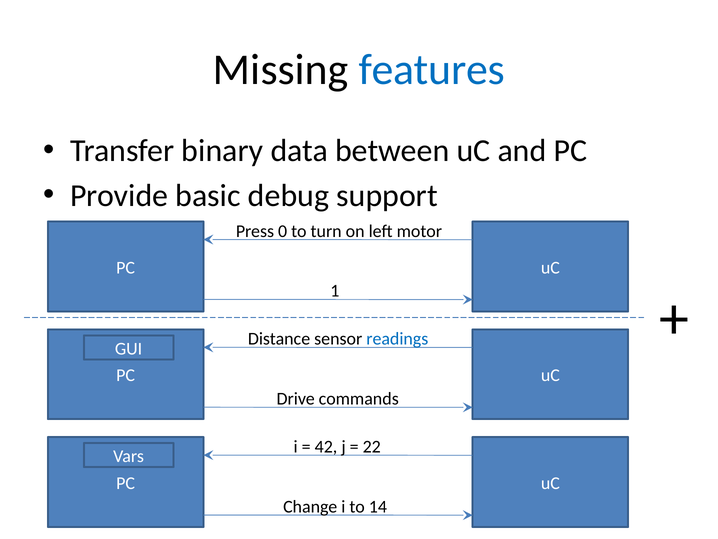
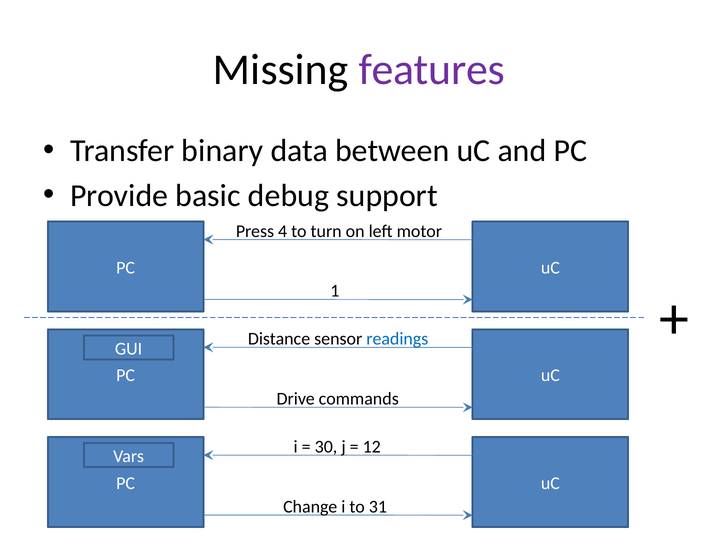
features colour: blue -> purple (432, 70)
0: 0 -> 4 (283, 231)
42: 42 -> 30 (326, 446)
22: 22 -> 12 (372, 446)
14: 14 -> 31 (378, 506)
